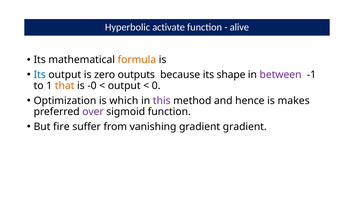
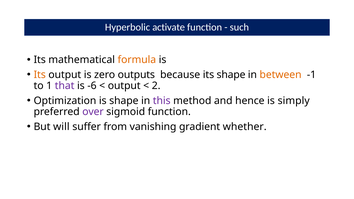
alive: alive -> such (239, 27)
Its colour: blue -> orange (40, 75)
between colour: purple -> orange (281, 75)
that colour: orange -> purple (65, 86)
-0: -0 -> -6 (92, 86)
0: 0 -> 2 (156, 86)
is which: which -> shape (124, 101)
makes: makes -> simply (294, 101)
fire: fire -> will (61, 127)
gradient gradient: gradient -> whether (245, 127)
